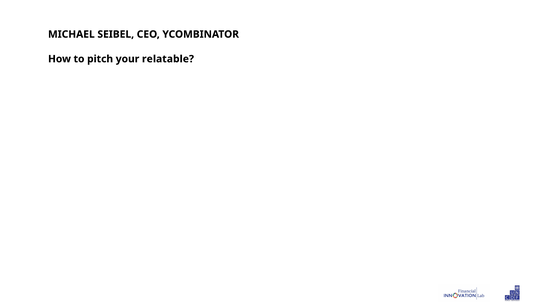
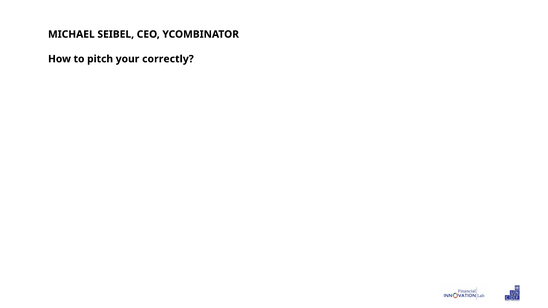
relatable: relatable -> correctly (168, 59)
